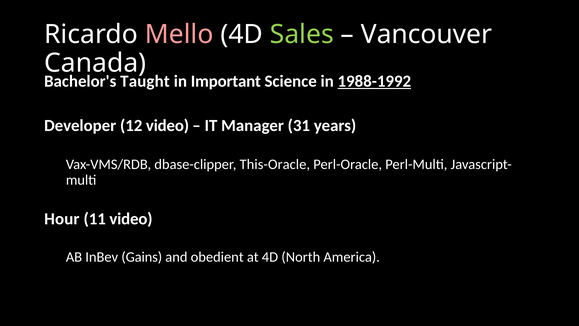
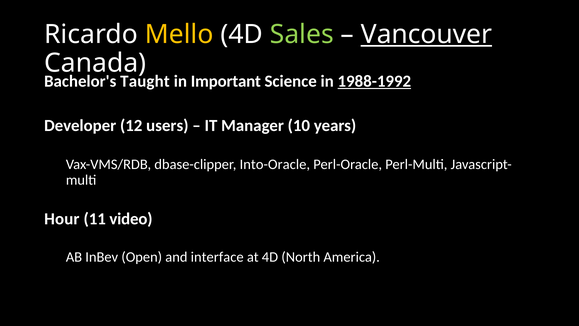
Mello colour: pink -> yellow (179, 34)
Vancouver underline: none -> present (426, 34)
12 video: video -> users (167, 126)
31: 31 -> 10 (299, 126)
This-Oracle: This-Oracle -> Into-Oracle (275, 164)
Gains: Gains -> Open (142, 257)
obedient: obedient -> interface (217, 257)
